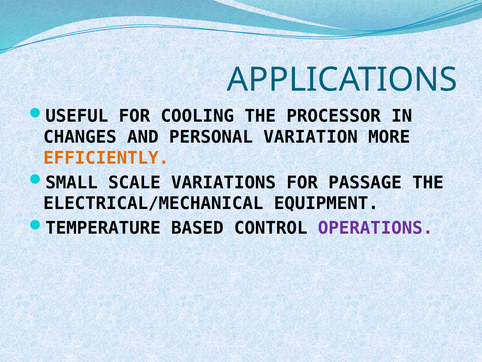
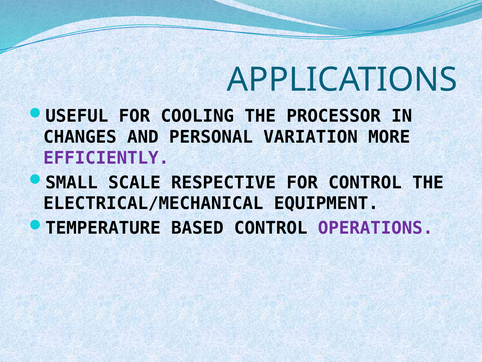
EFFICIENTLY colour: orange -> purple (106, 158)
VARIATIONS: VARIATIONS -> RESPECTIVE (224, 182)
FOR PASSAGE: PASSAGE -> CONTROL (365, 182)
